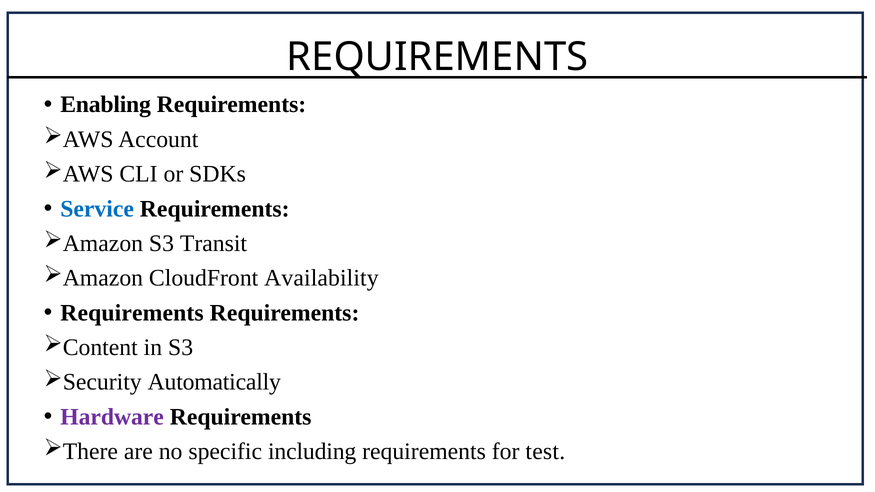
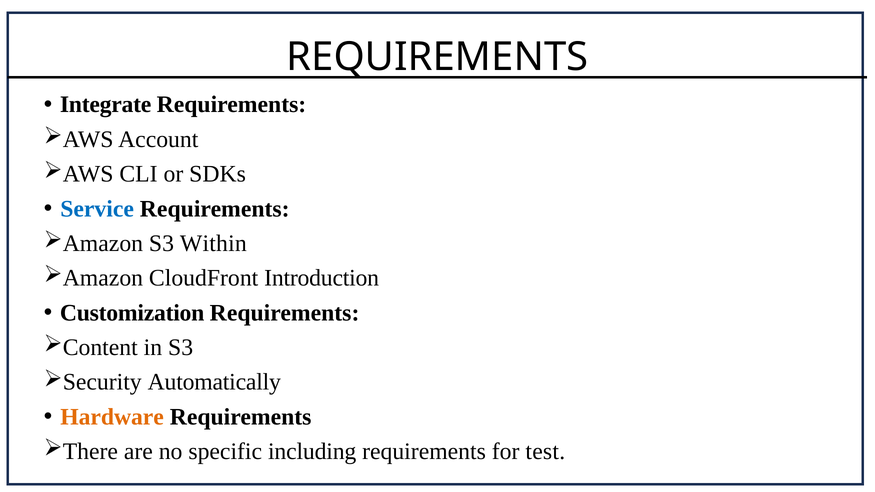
Enabling: Enabling -> Integrate (106, 105)
Transit: Transit -> Within (213, 243)
Availability: Availability -> Introduction (322, 278)
Requirements: Requirements -> Customization (132, 313)
Hardware colour: purple -> orange (112, 417)
